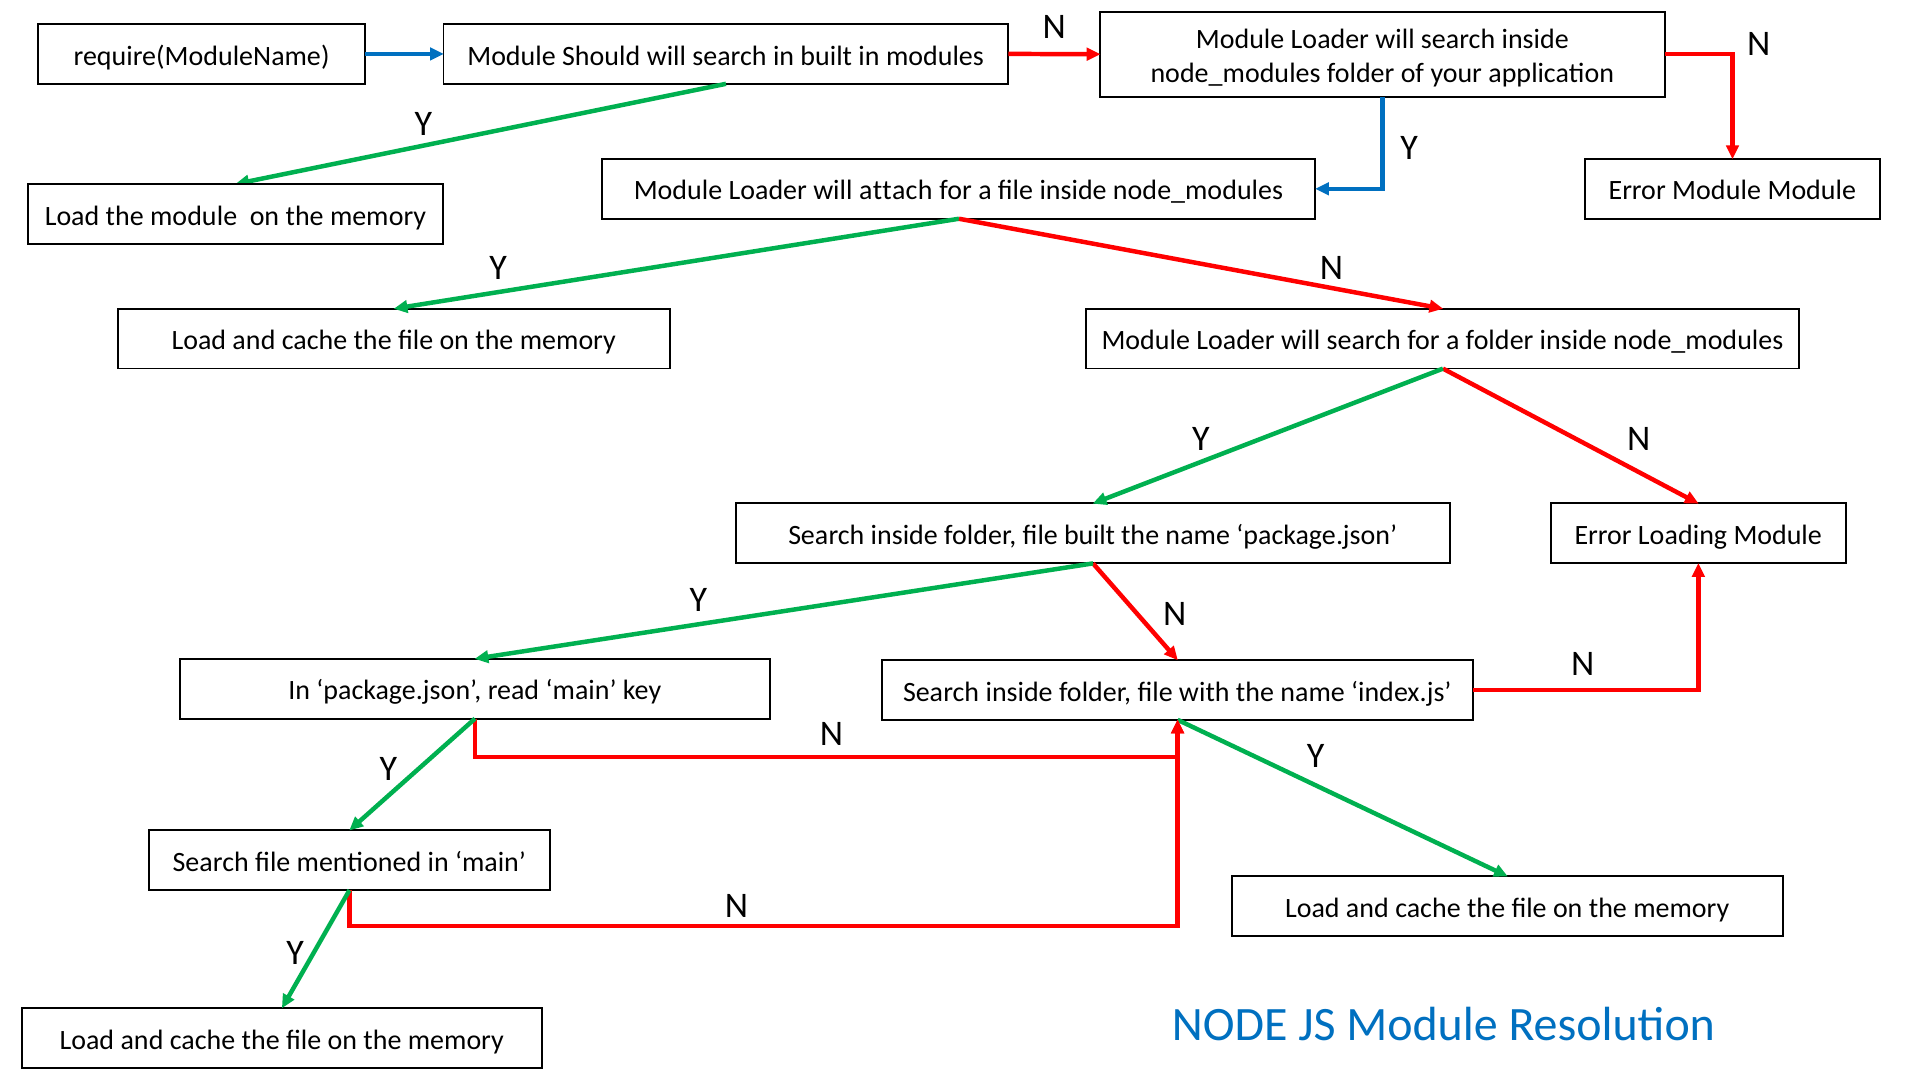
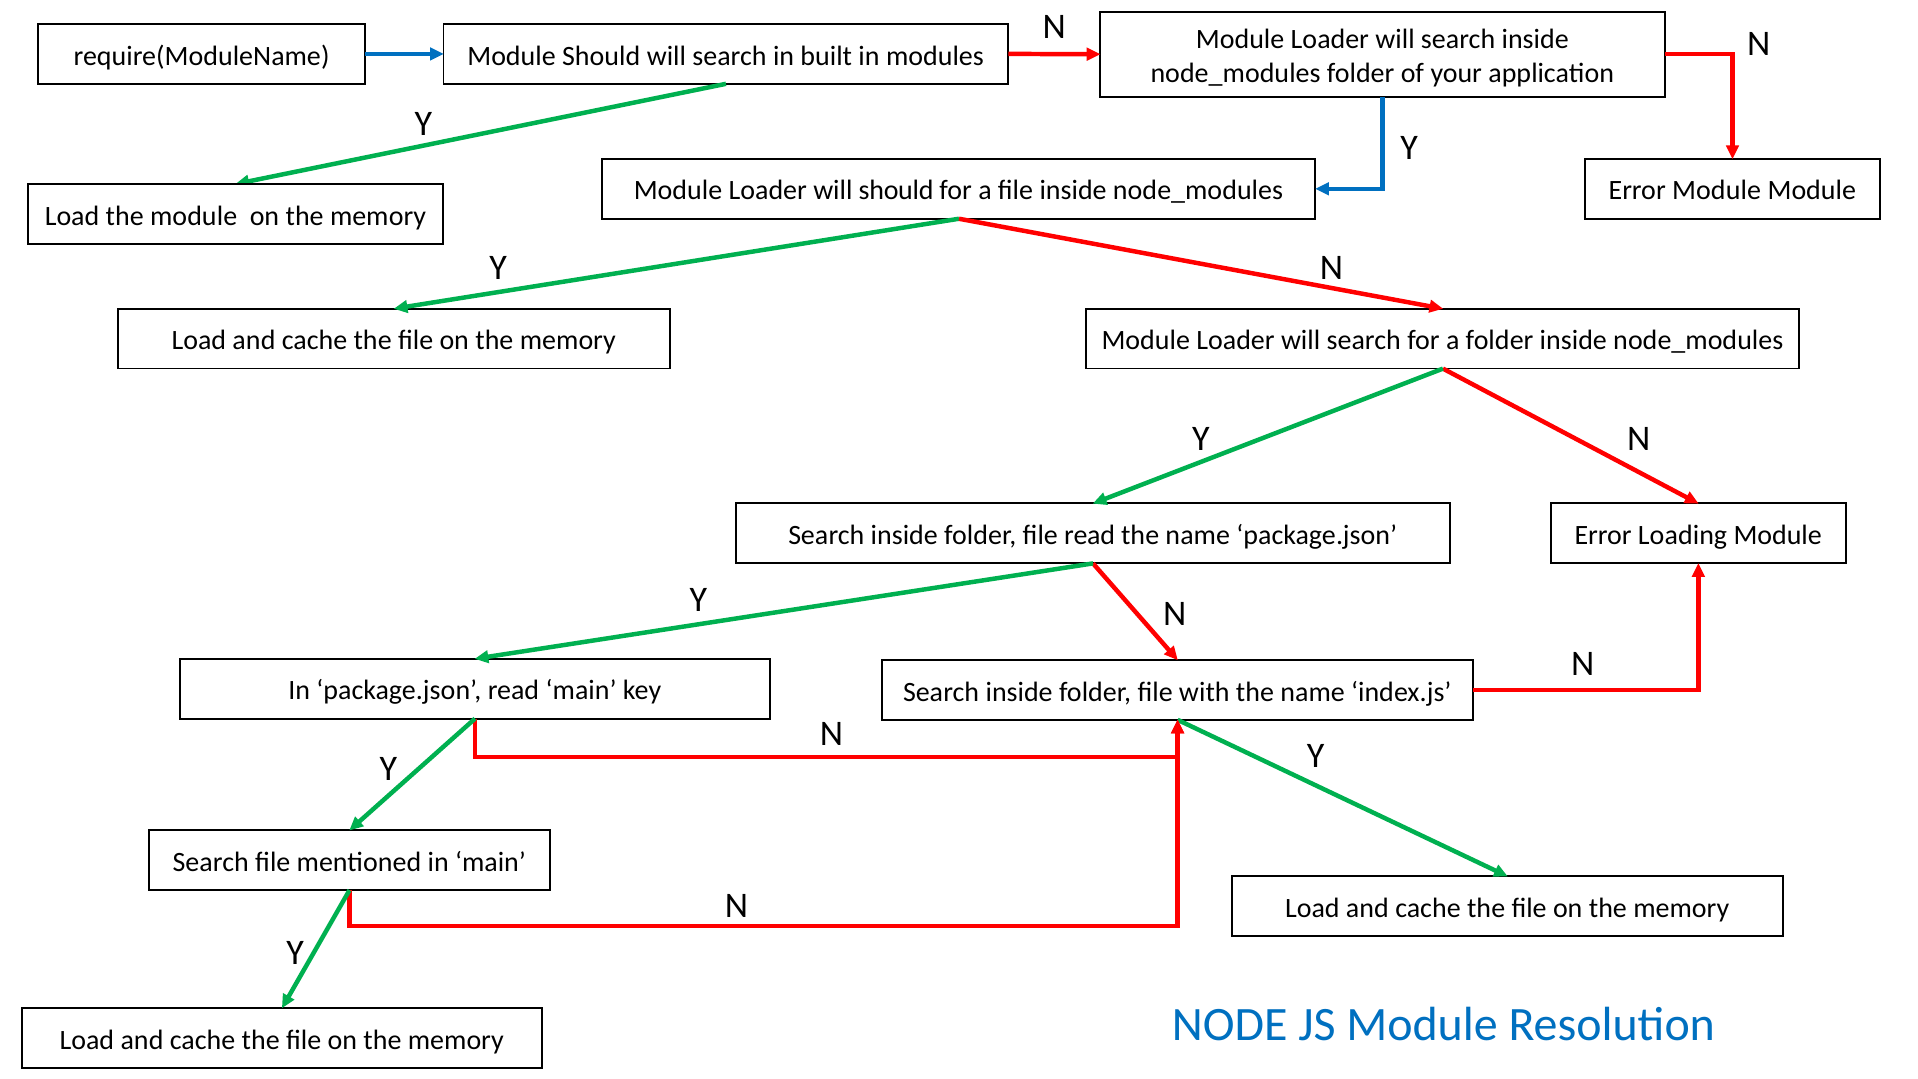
will attach: attach -> should (896, 191)
file built: built -> read (1090, 535)
